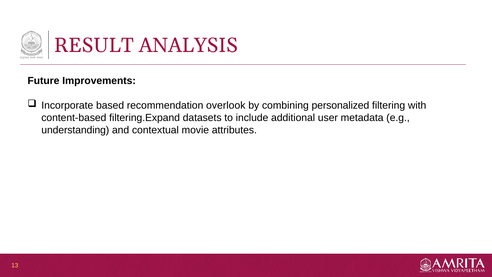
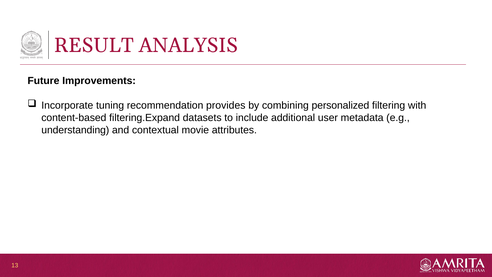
based: based -> tuning (110, 105)
overlook: overlook -> provides (226, 105)
